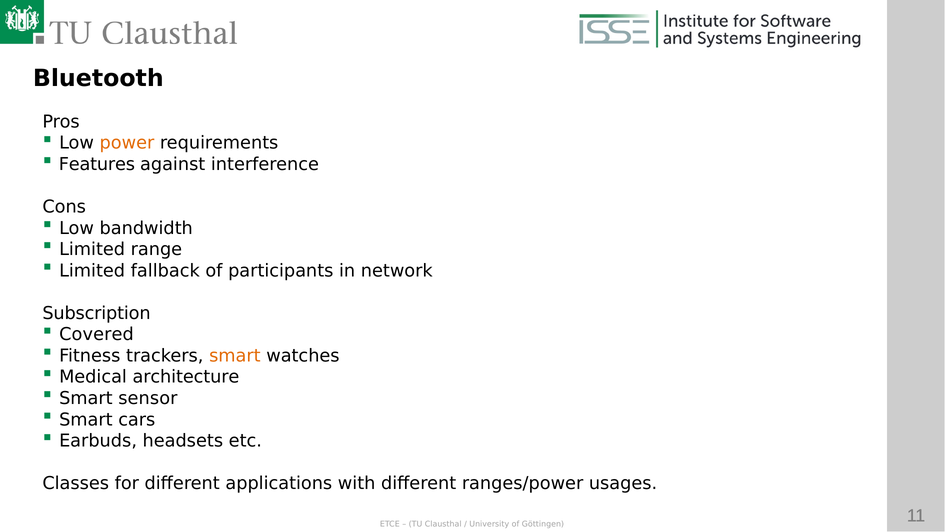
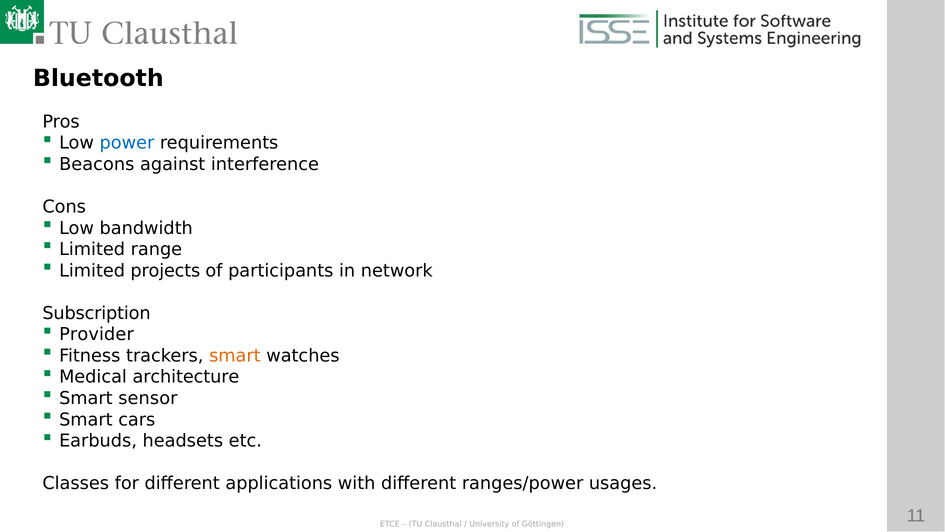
power colour: orange -> blue (127, 143)
Features: Features -> Beacons (97, 164)
fallback: fallback -> projects (165, 271)
Covered: Covered -> Provider (96, 334)
